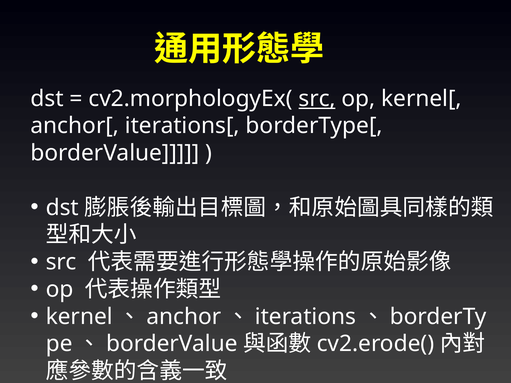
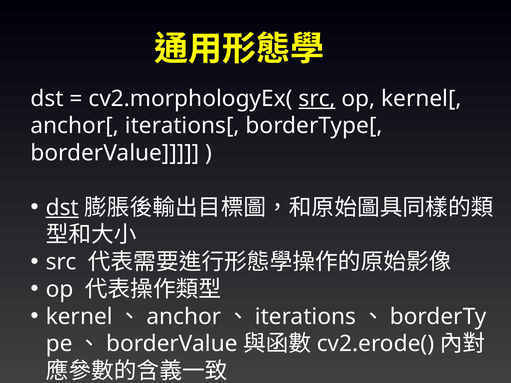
dst underline: none -> present (62, 208)
